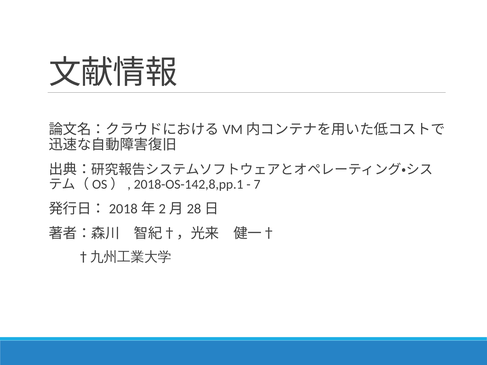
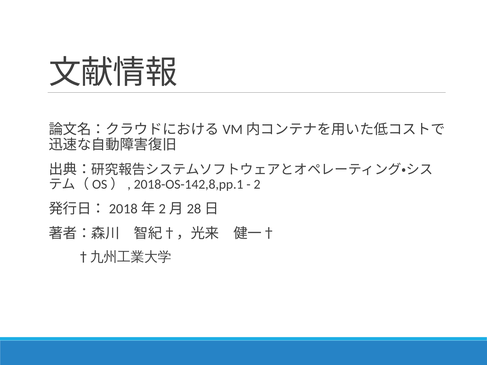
7: 7 -> 2 (257, 185)
